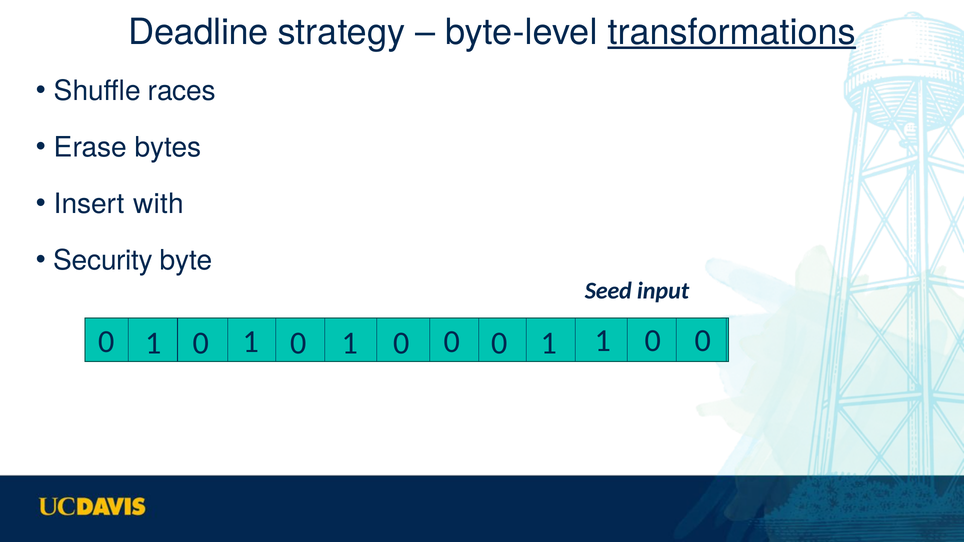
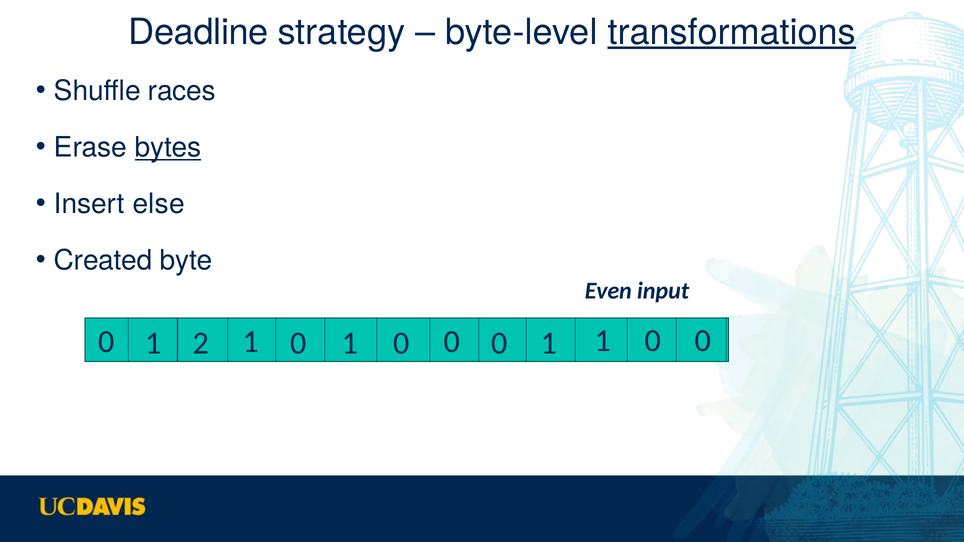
bytes underline: none -> present (168, 148)
with: with -> else (159, 204)
Security: Security -> Created (103, 261)
Seed: Seed -> Even (608, 291)
0: 0 -> 2 (201, 343)
